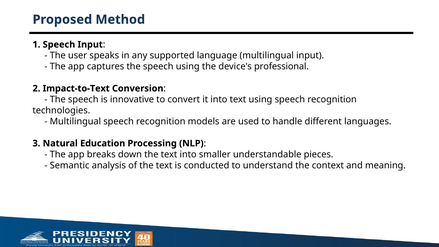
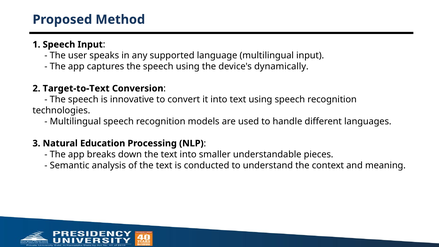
professional: professional -> dynamically (281, 66)
Impact-to-Text: Impact-to-Text -> Target-to-Text (76, 88)
